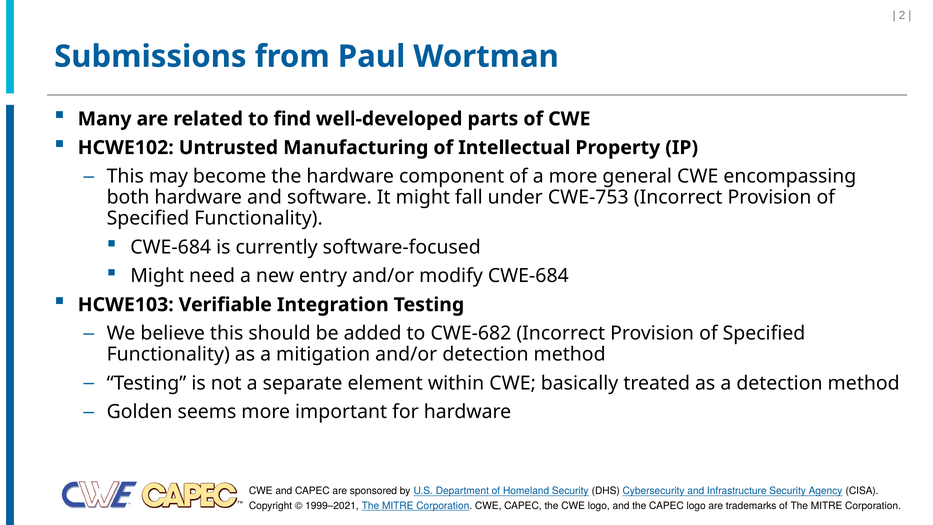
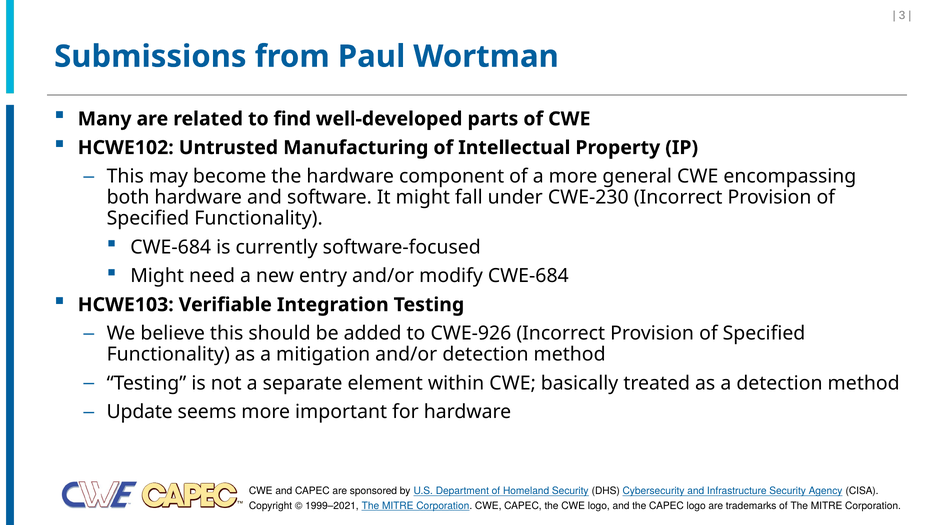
2: 2 -> 3 (902, 15)
CWE-753: CWE-753 -> CWE-230 (588, 197)
CWE-682: CWE-682 -> CWE-926 (471, 333)
Golden: Golden -> Update (140, 412)
